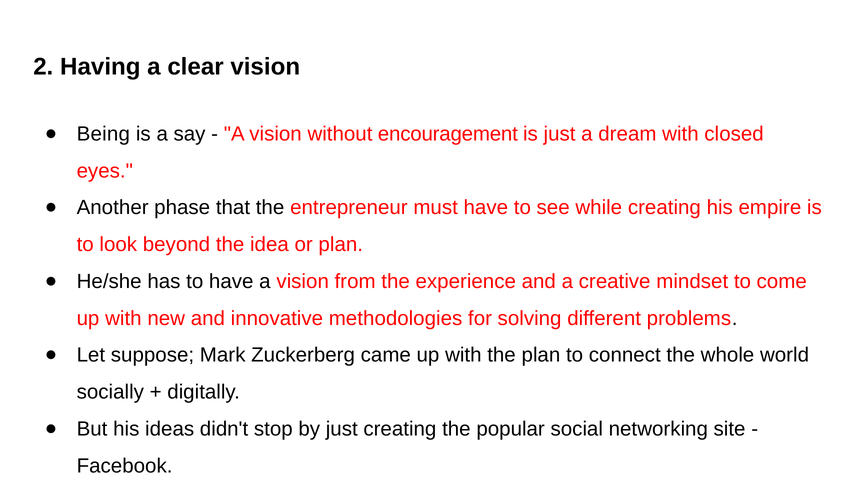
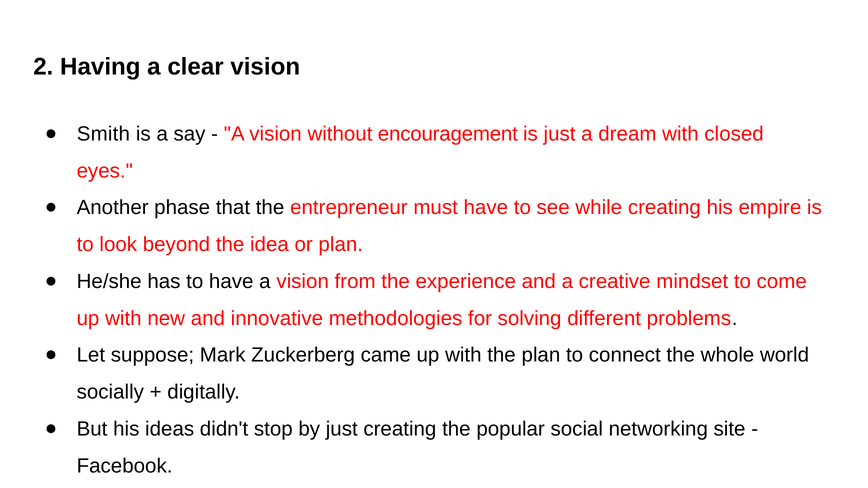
Being: Being -> Smith (103, 134)
